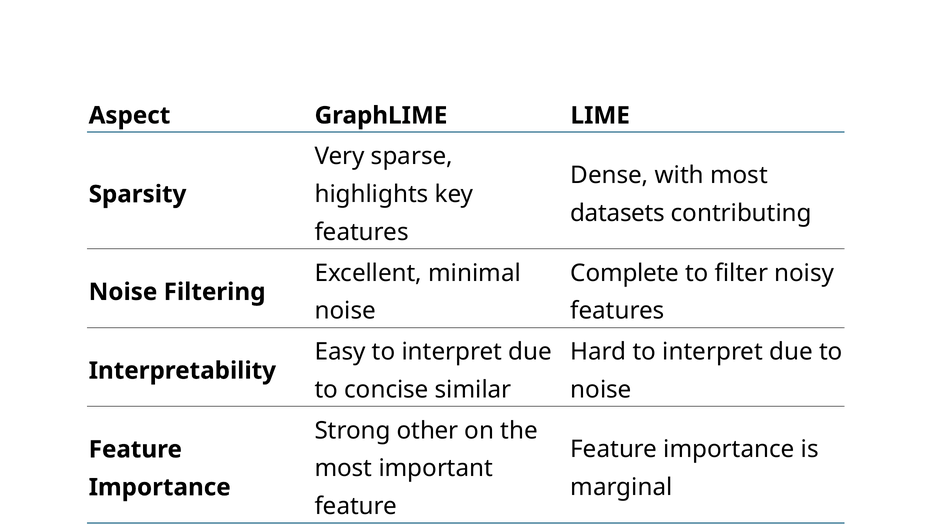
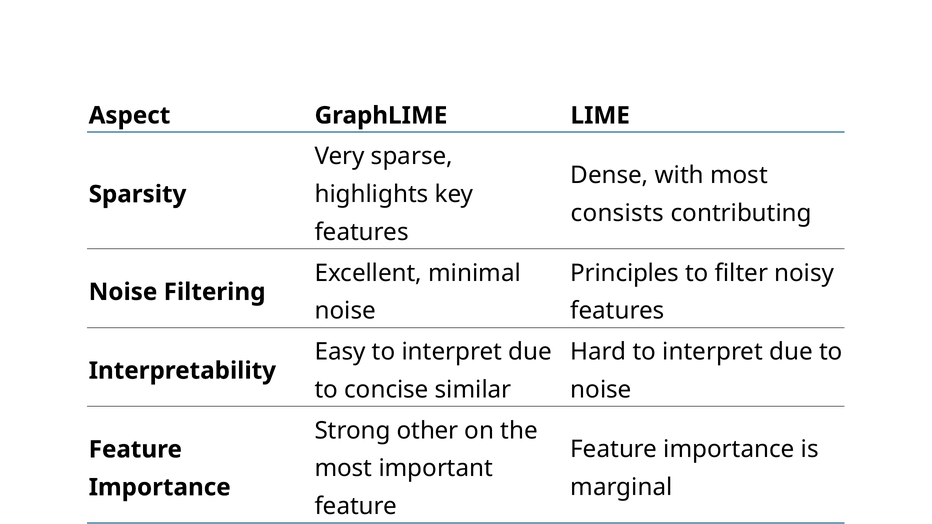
datasets: datasets -> consists (617, 213)
Complete: Complete -> Principles (625, 273)
